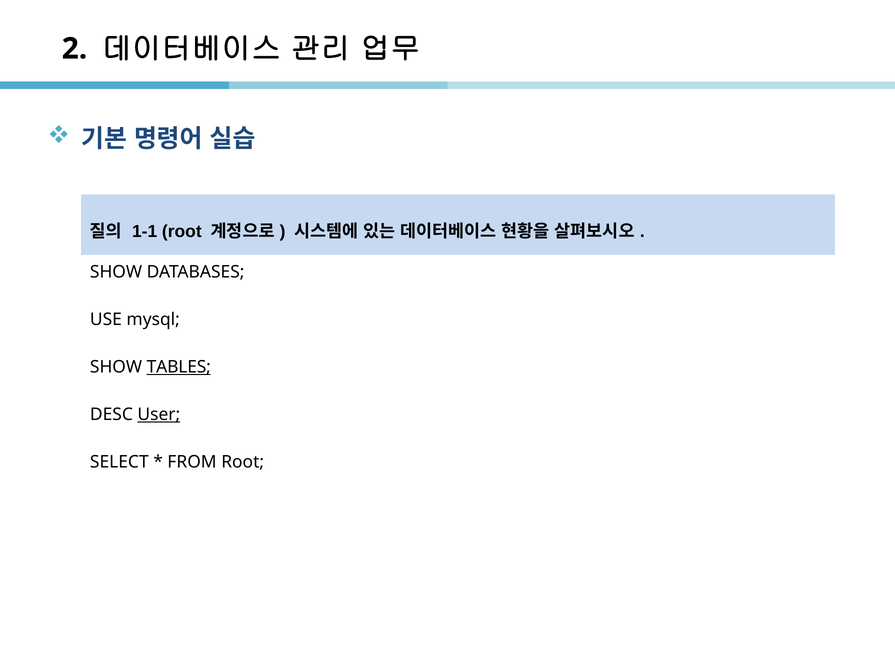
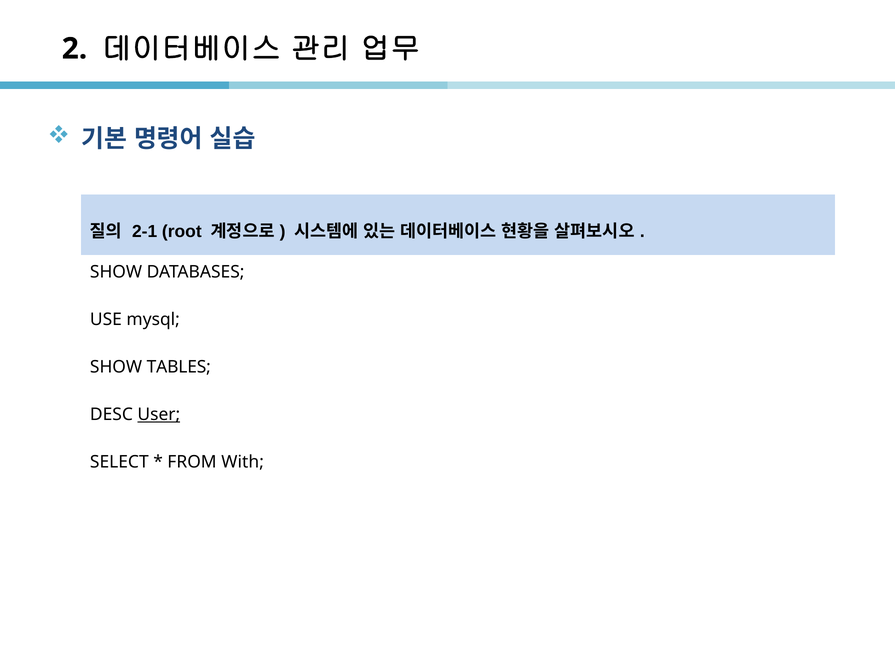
1-1: 1-1 -> 2-1 (145, 232)
TABLES underline: present -> none (179, 367)
FROM Root: Root -> With (243, 462)
